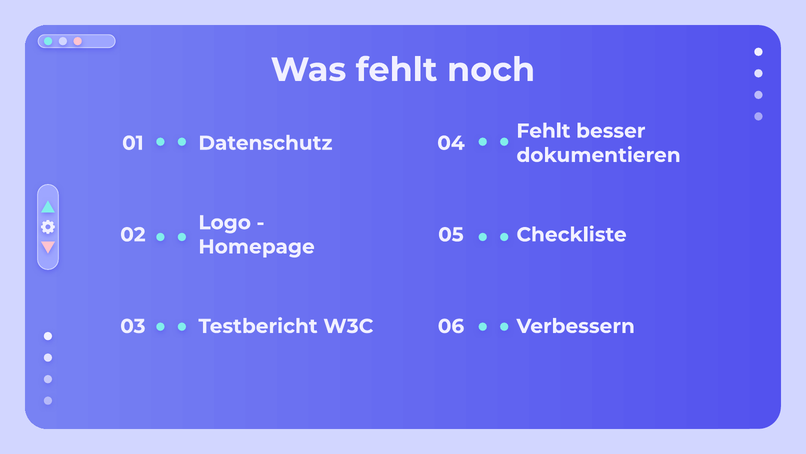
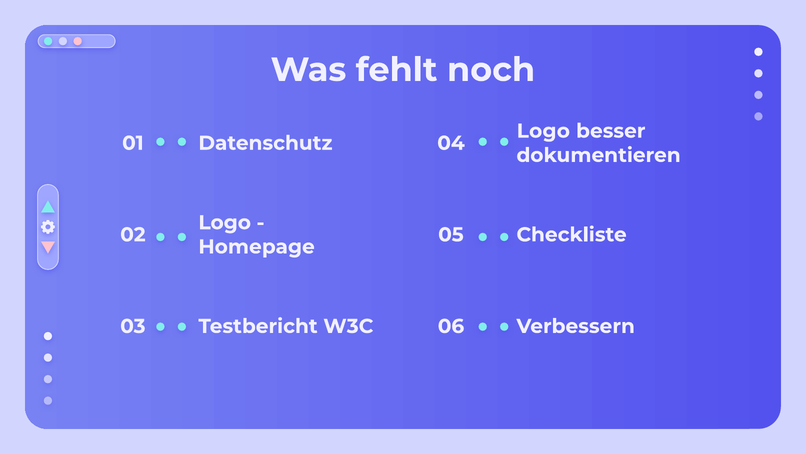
Fehlt: Fehlt -> Logo (543, 131)
